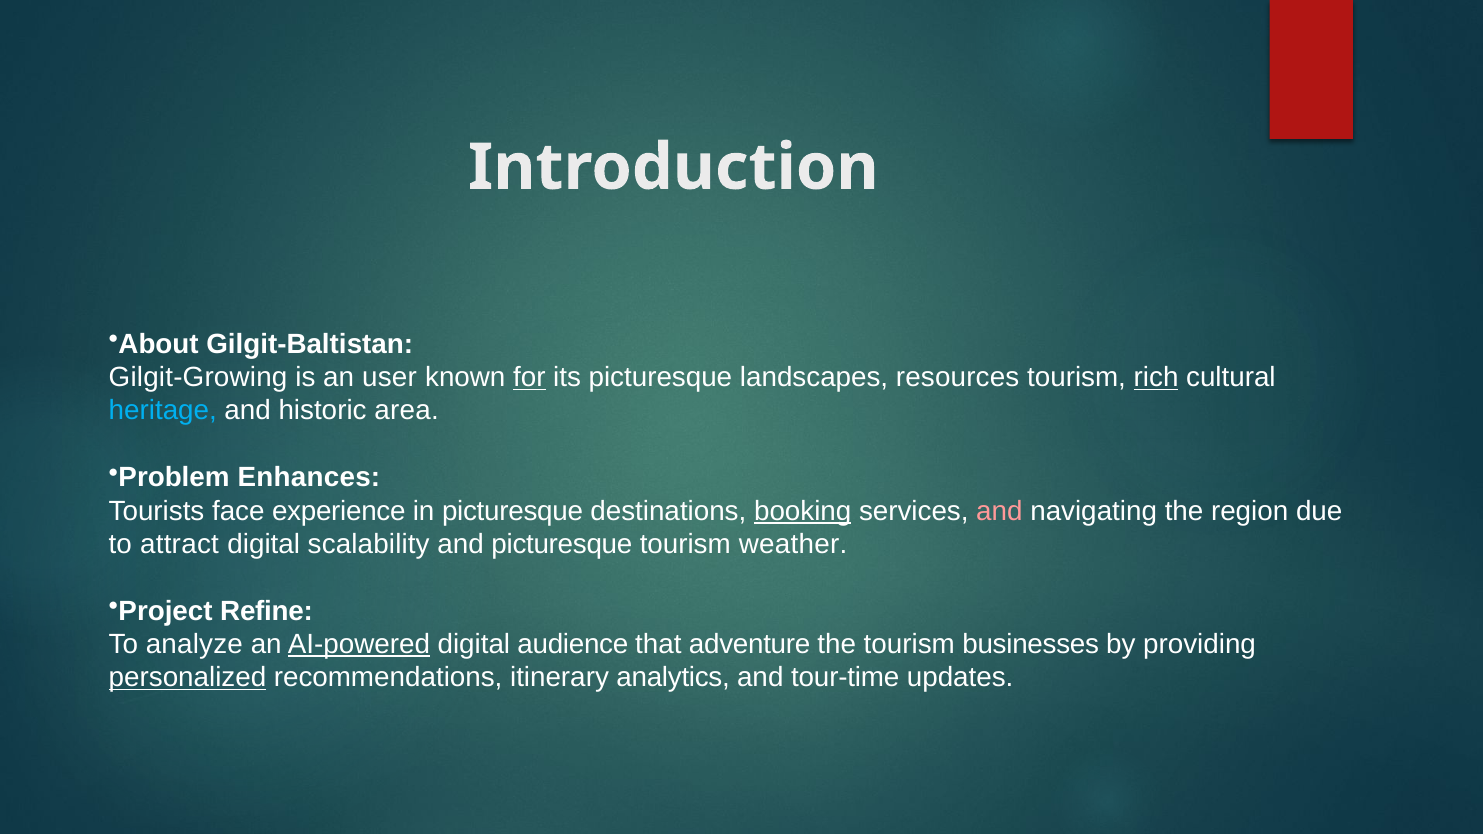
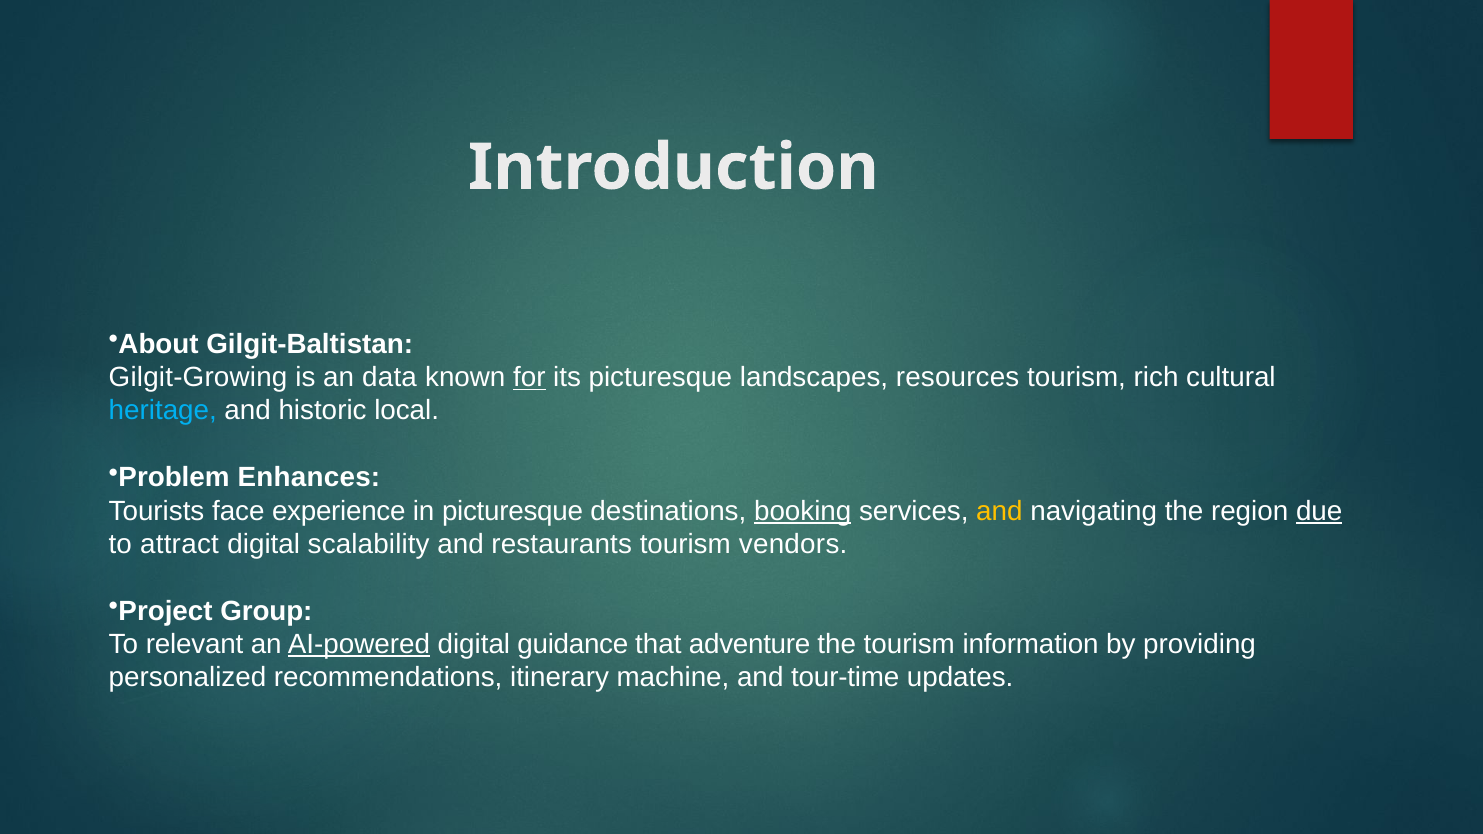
user: user -> data (389, 378)
rich underline: present -> none (1156, 378)
area: area -> local (407, 411)
and colour: pink -> yellow (999, 511)
due underline: none -> present (1319, 511)
and picturesque: picturesque -> restaurants (562, 544)
weather: weather -> vendors (793, 544)
Refine: Refine -> Group (266, 611)
analyze: analyze -> relevant (195, 644)
audience: audience -> guidance (573, 644)
businesses: businesses -> information (1031, 644)
personalized underline: present -> none (187, 678)
analytics: analytics -> machine (673, 678)
